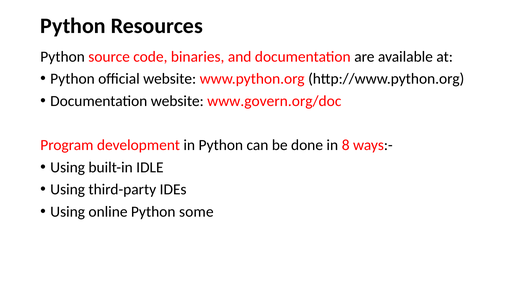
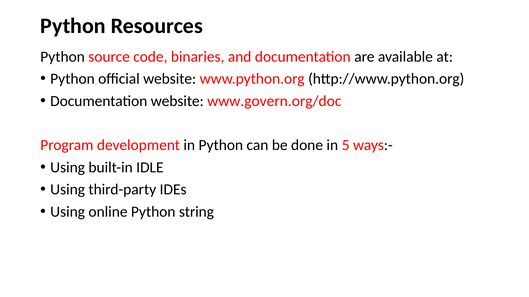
8: 8 -> 5 (346, 146)
some: some -> string (196, 212)
